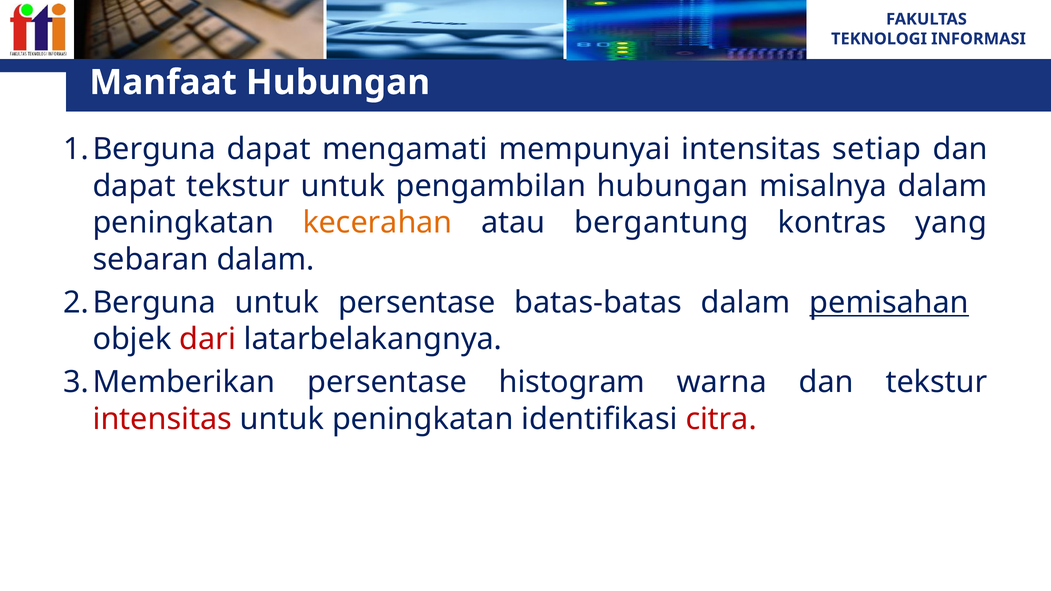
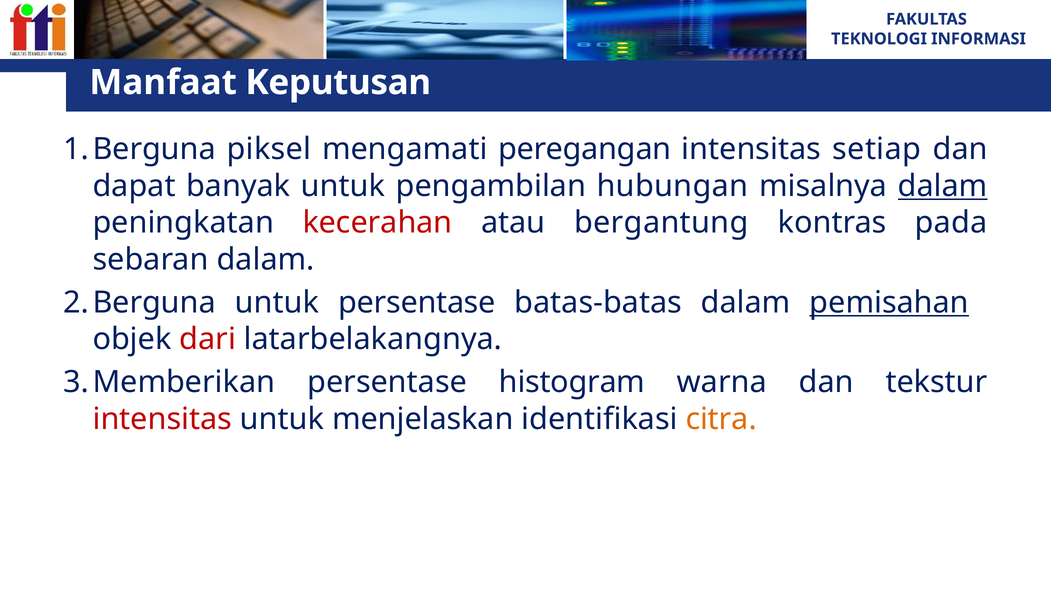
Manfaat Hubungan: Hubungan -> Keputusan (338, 83)
dapat: dapat -> piksel (269, 149)
mempunyai: mempunyai -> peregangan (585, 149)
dapat tekstur: tekstur -> banyak (238, 186)
dalam underline: none -> present (943, 186)
kecerahan colour: orange -> red (377, 223)
yang: yang -> pada (951, 223)
untuk peningkatan: peningkatan -> menjelaskan (423, 419)
citra colour: red -> orange (721, 419)
